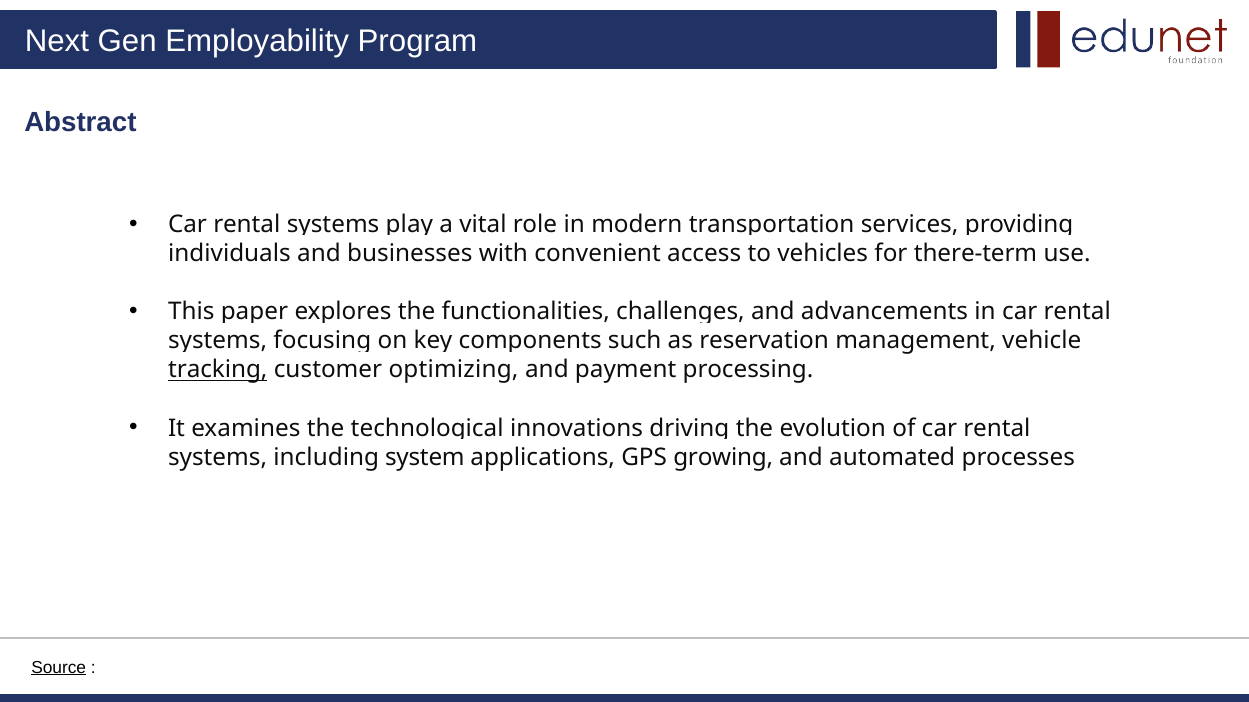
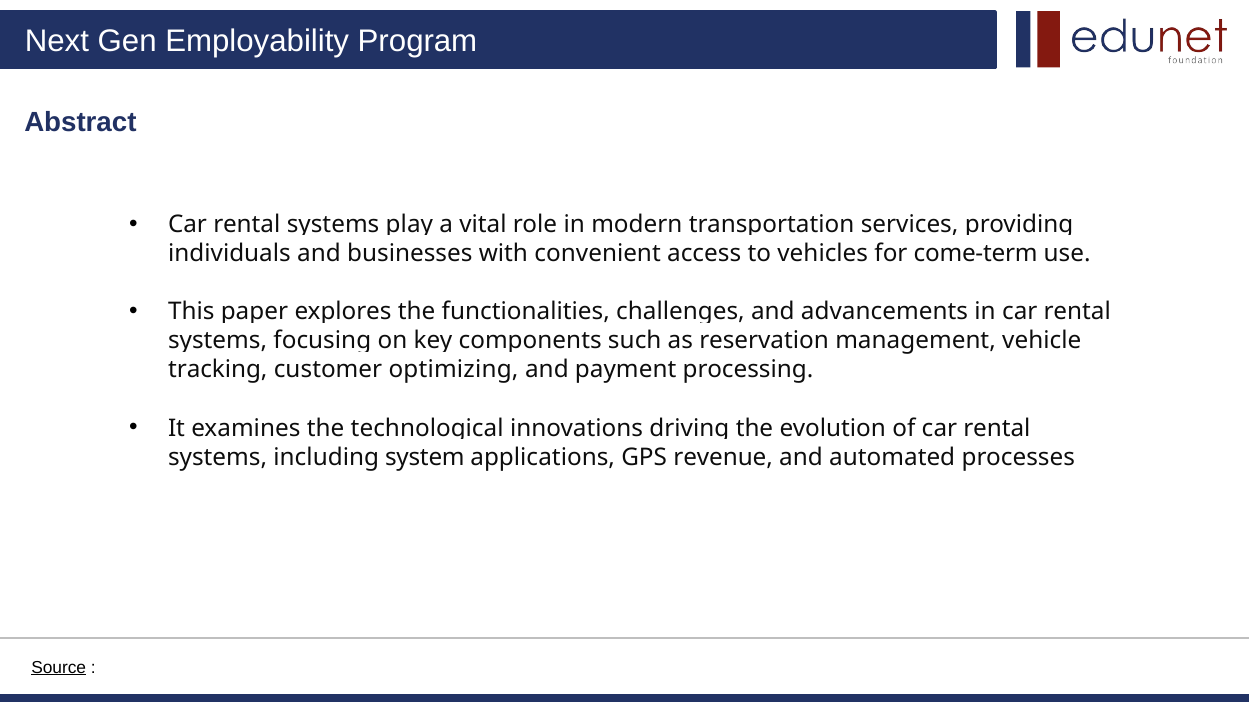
there-term: there-term -> come-term (976, 254)
tracking underline: present -> none (218, 370)
growing: growing -> revenue (723, 458)
